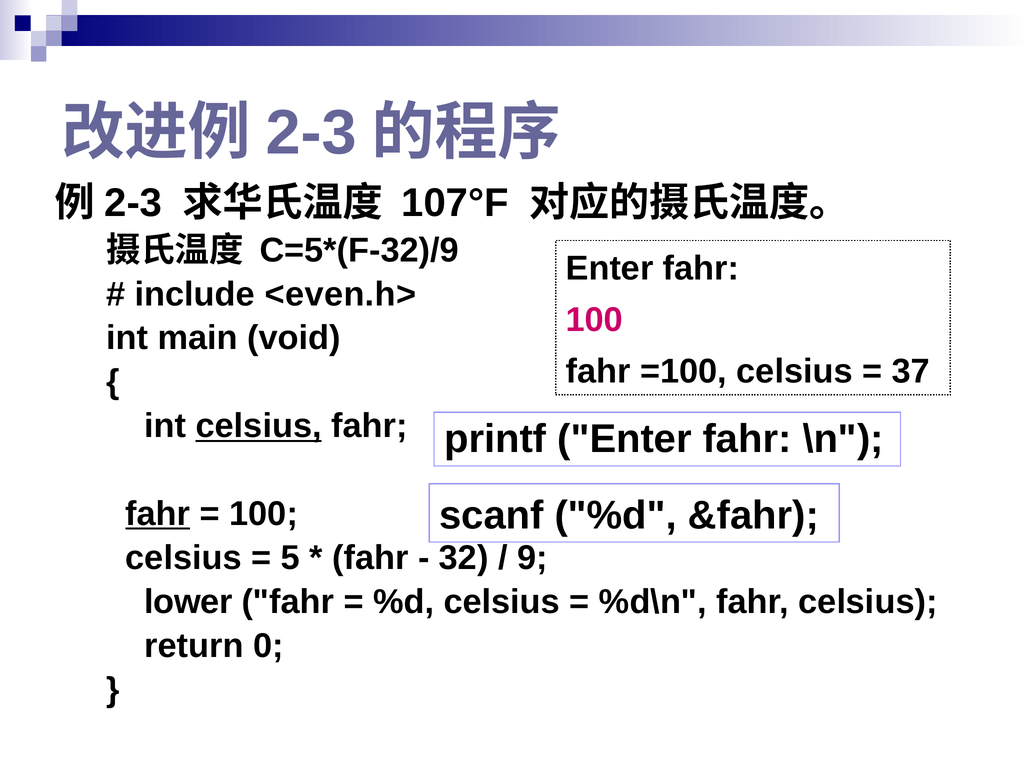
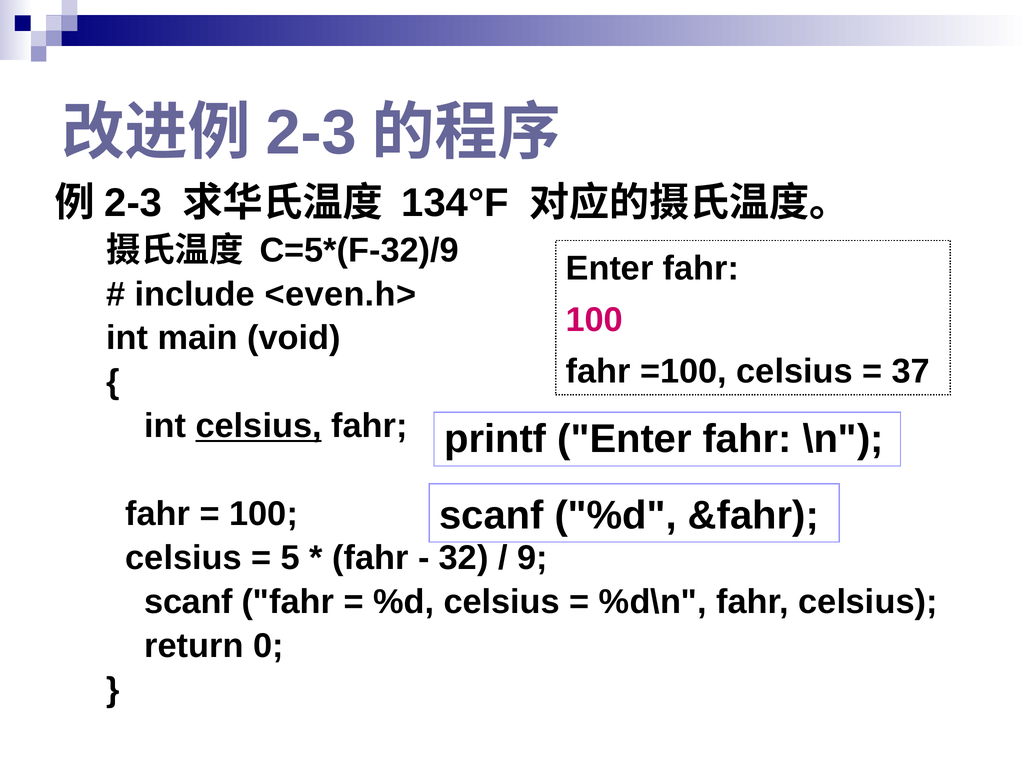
107°F: 107°F -> 134°F (455, 203)
fahr underline: present -> none (158, 514)
lower: lower -> scanf (188, 601)
